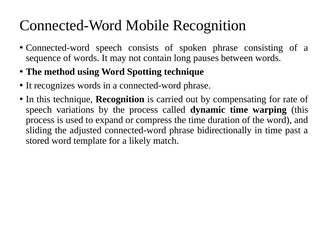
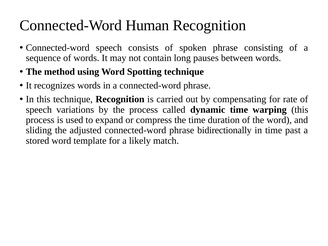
Mobile: Mobile -> Human (147, 25)
